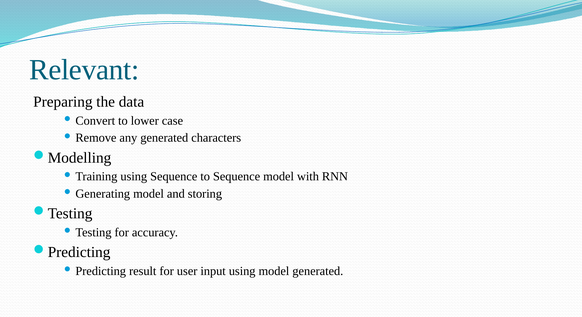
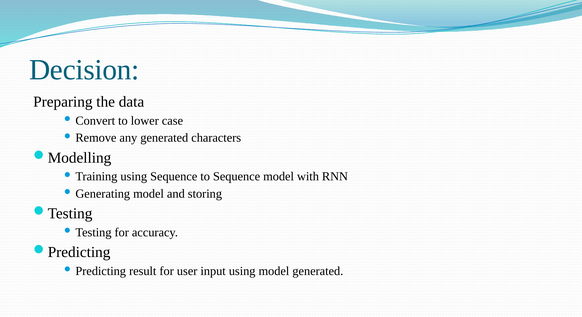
Relevant: Relevant -> Decision (84, 70)
